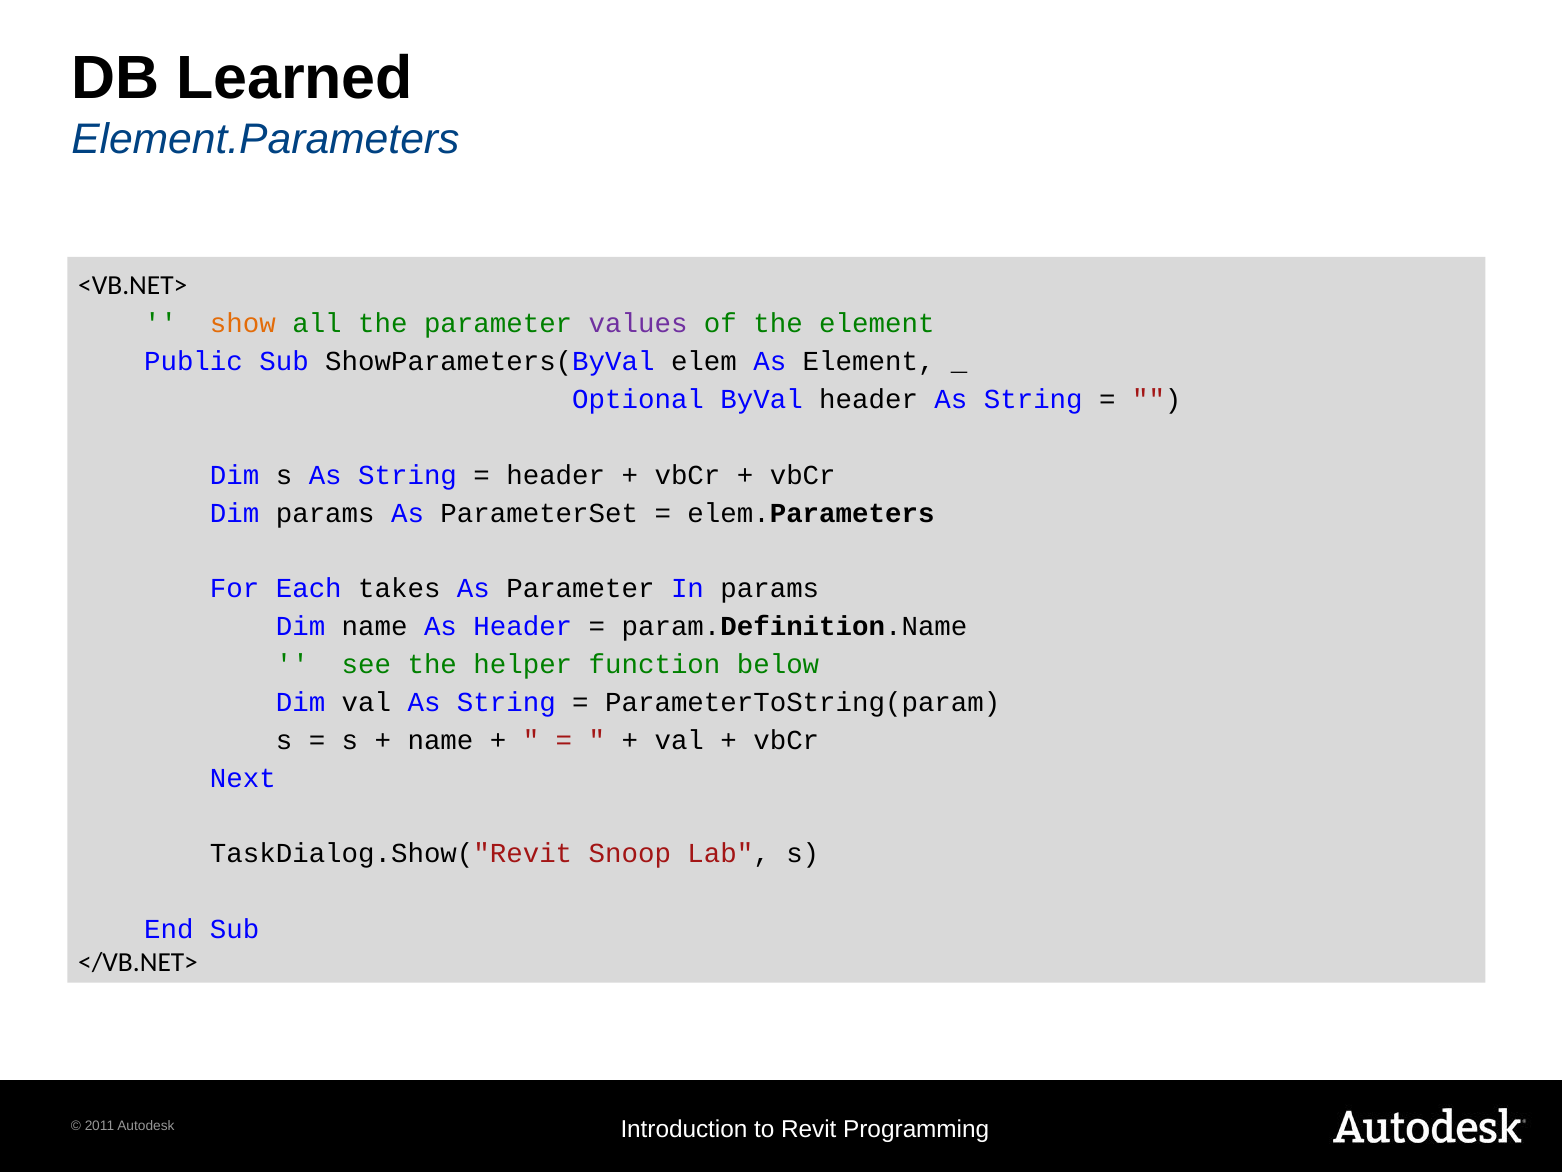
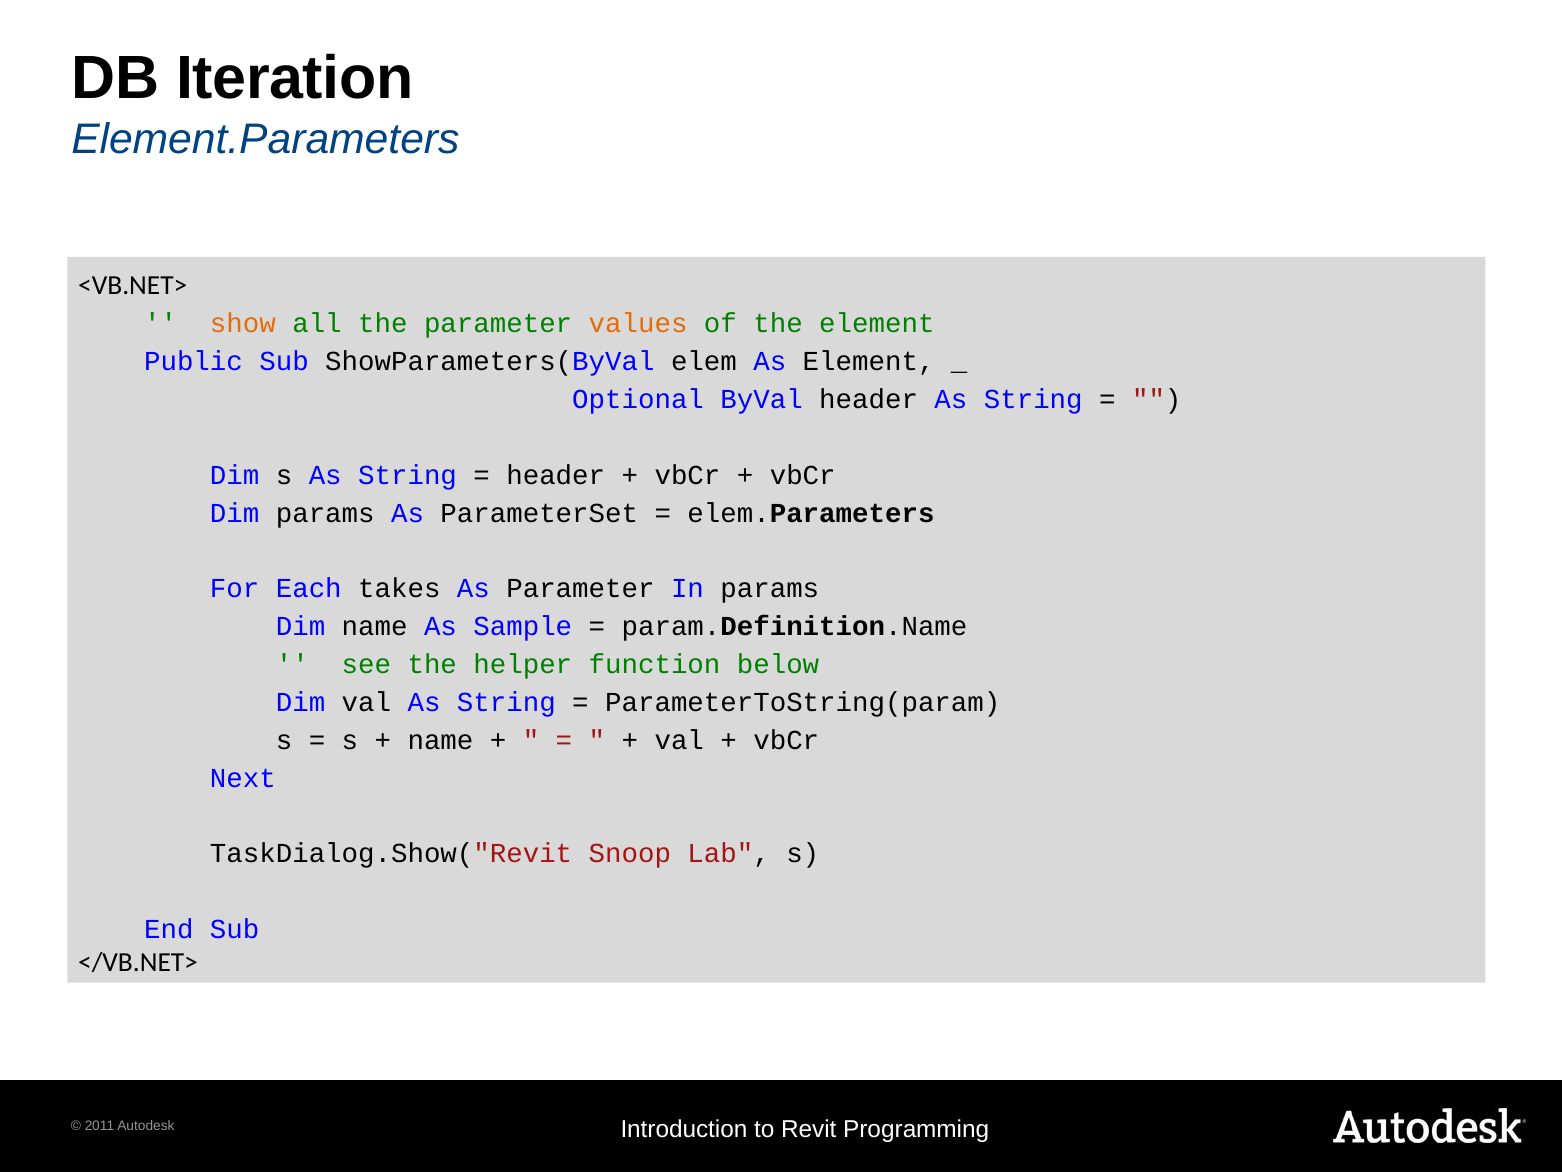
Learned: Learned -> Iteration (295, 78)
values colour: purple -> orange (638, 323)
As Header: Header -> Sample (523, 626)
